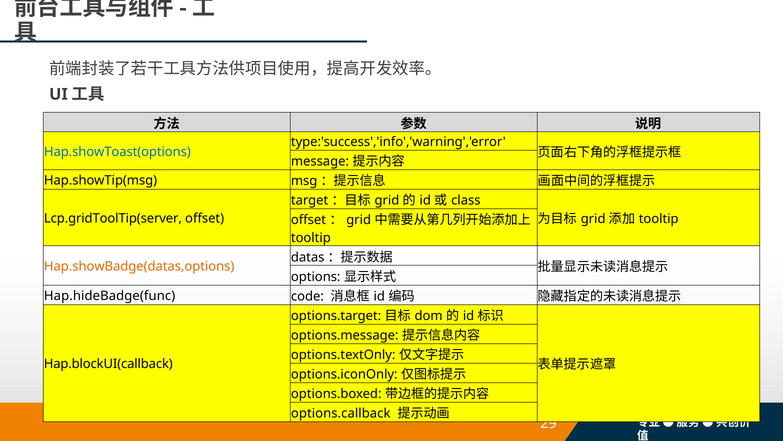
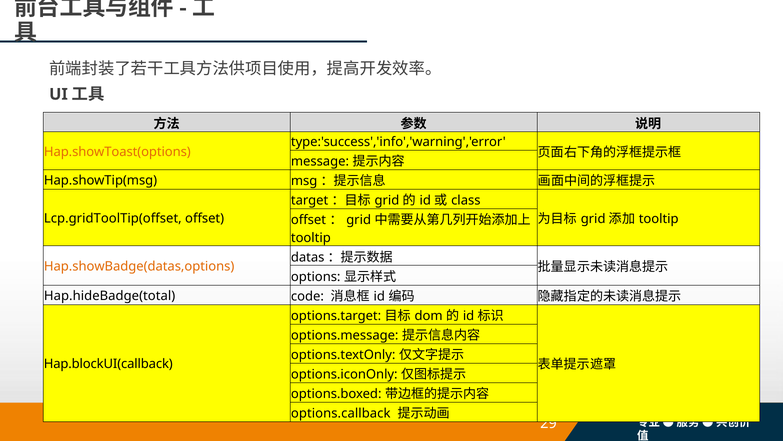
Hap.showToast(options colour: blue -> orange (117, 152)
Lcp.gridToolTip(server: Lcp.gridToolTip(server -> Lcp.gridToolTip(offset (113, 218)
Hap.hideBadge(func: Hap.hideBadge(func -> Hap.hideBadge(total (110, 295)
